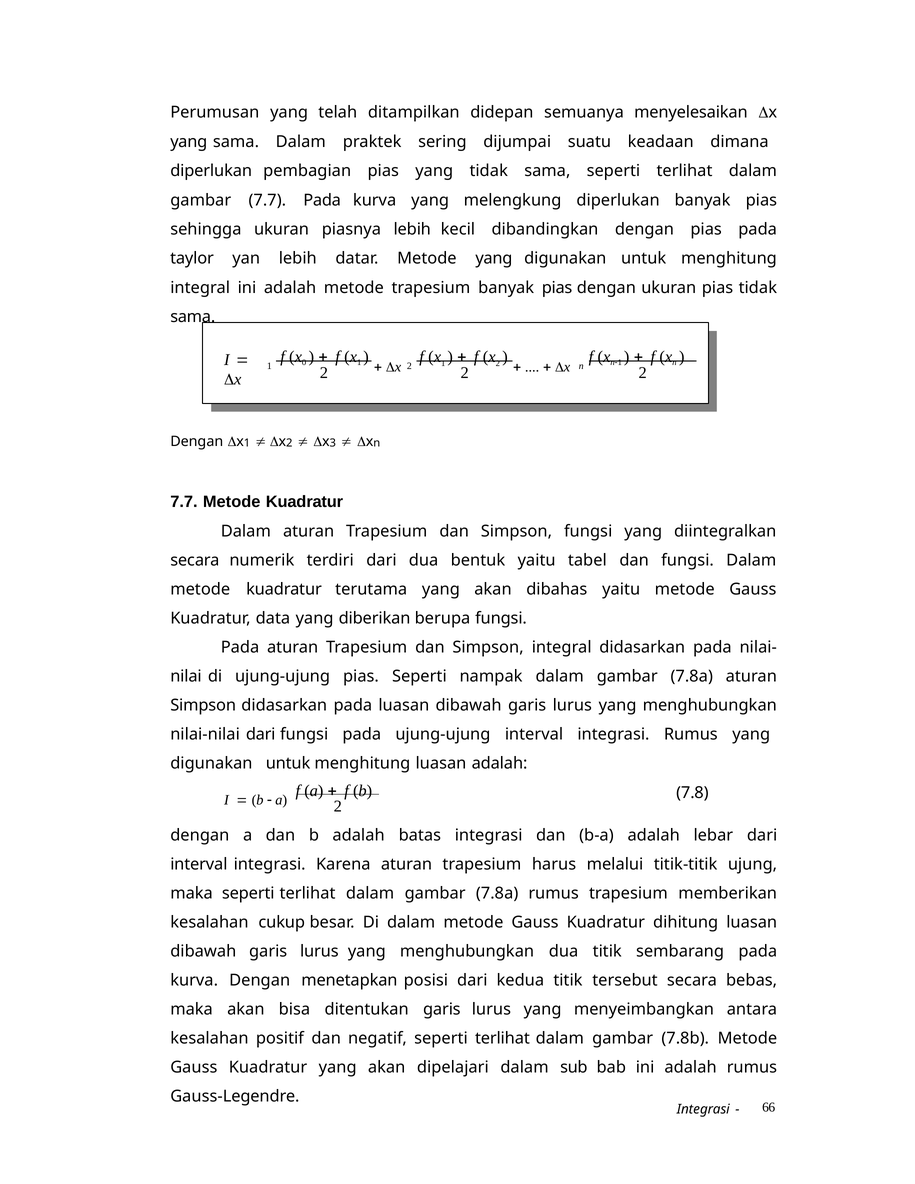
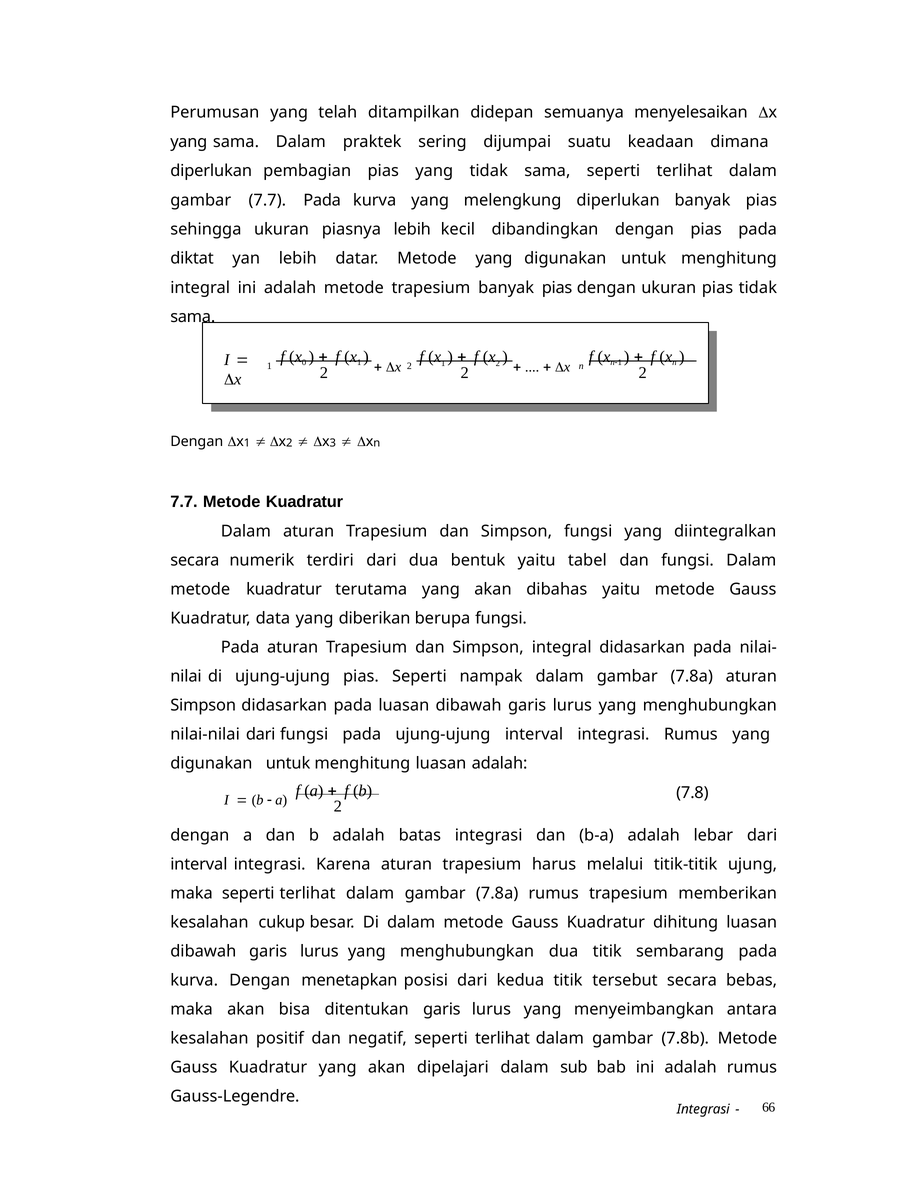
taylor: taylor -> diktat (192, 259)
